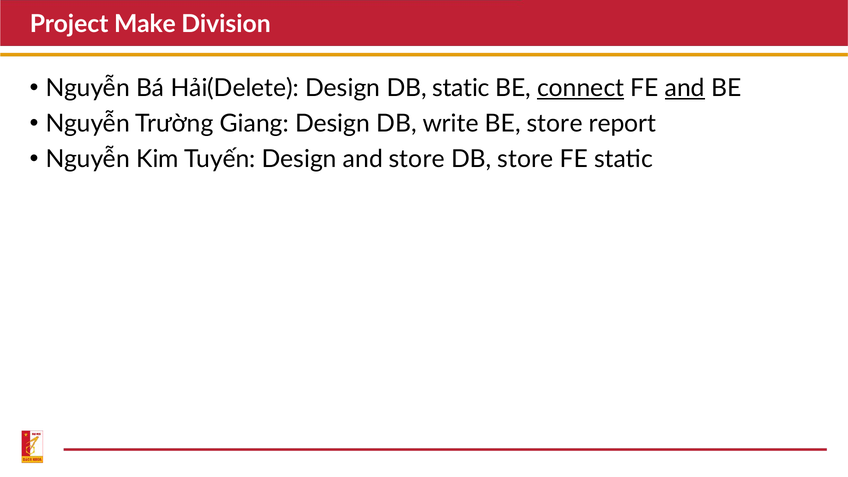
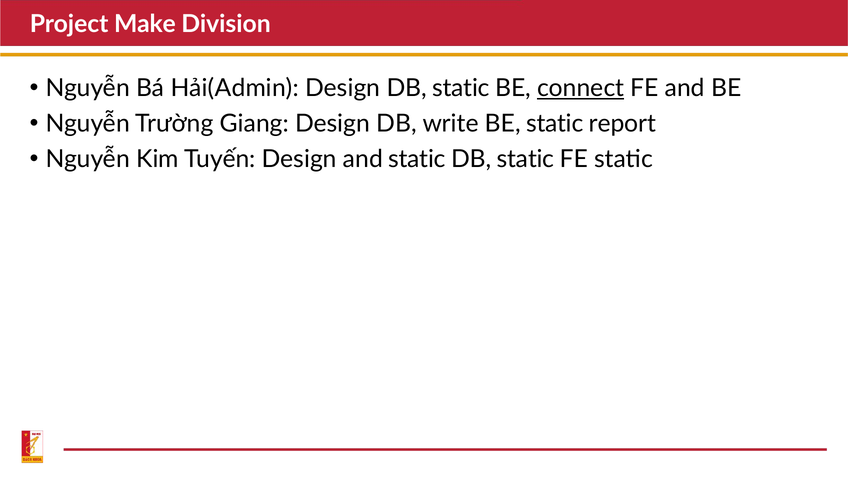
Hải(Delete: Hải(Delete -> Hải(Admin (235, 88)
and underline: present -> none (685, 88)
BE store: store -> static (555, 124)
and store: store -> static (417, 159)
store: store -> static (525, 159)
